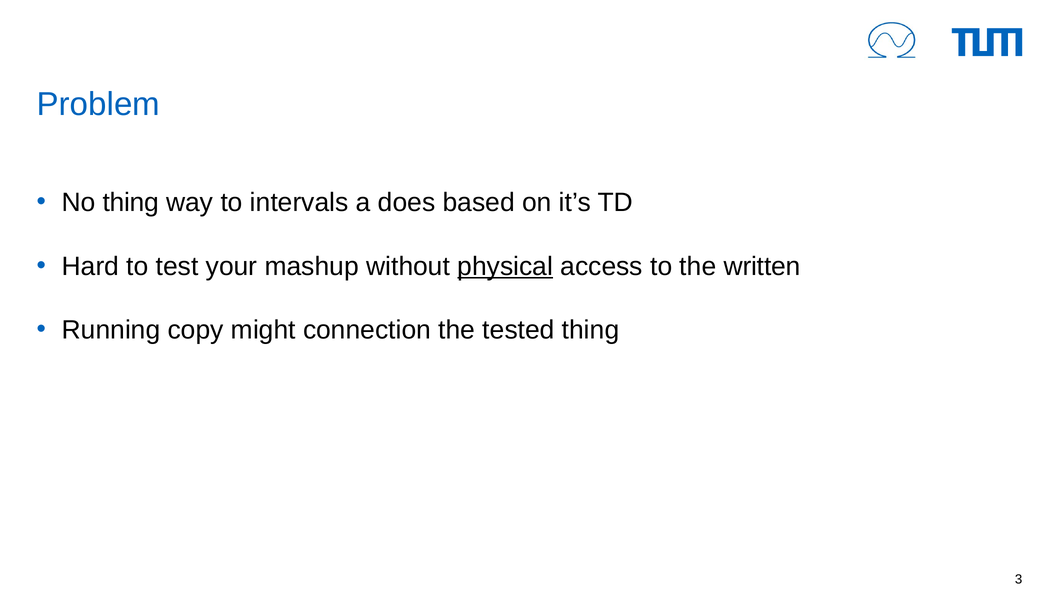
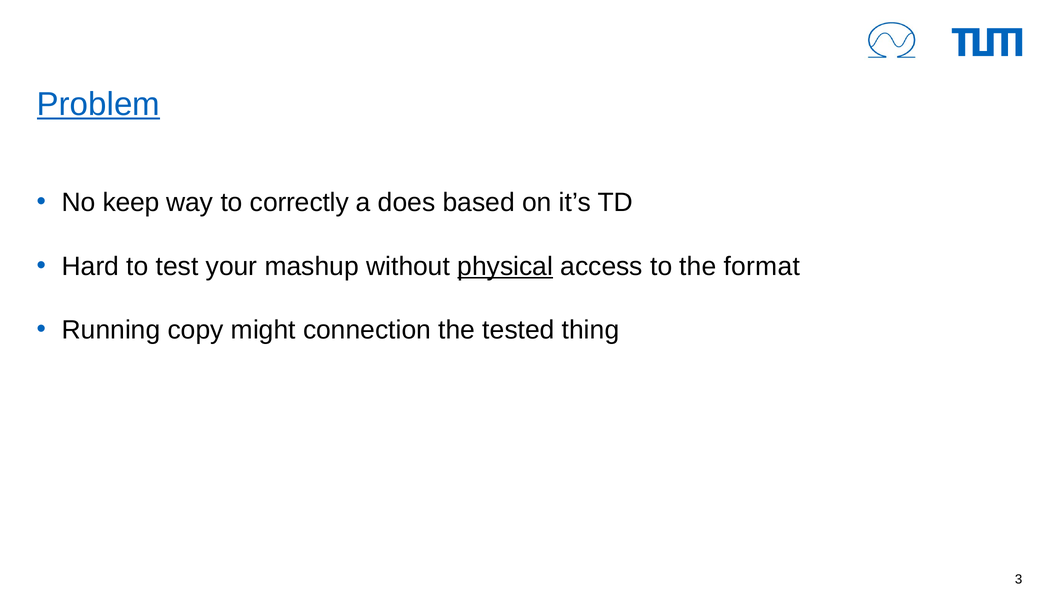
Problem underline: none -> present (98, 104)
No thing: thing -> keep (131, 203)
intervals: intervals -> correctly (299, 203)
written: written -> format (762, 266)
